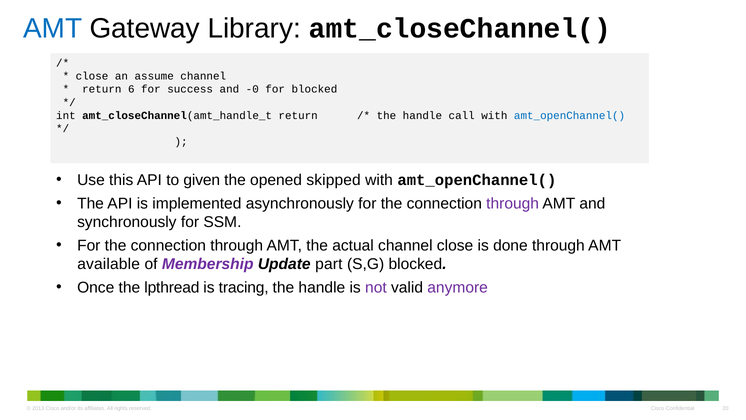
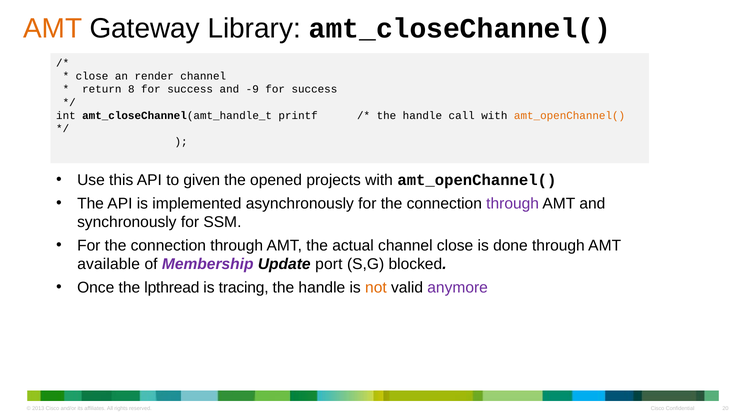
AMT colour: blue -> orange (53, 28)
assume: assume -> render (154, 76)
6: 6 -> 8 (131, 89)
-0: -0 -> -9 (252, 89)
blocked: blocked -> success (314, 89)
amt_closeChannel(amt_handle_t return: return -> printf (298, 115)
amt_openChannel( colour: blue -> orange (570, 115)
skipped: skipped -> projects (334, 180)
part: part -> port (329, 264)
not colour: purple -> orange (376, 287)
